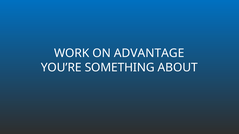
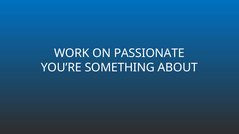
ADVANTAGE: ADVANTAGE -> PASSIONATE (149, 53)
